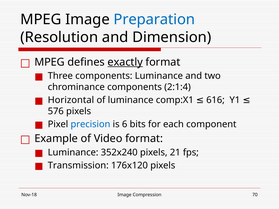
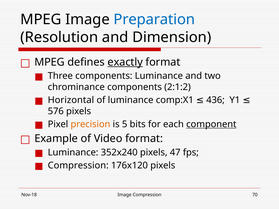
2:1:4: 2:1:4 -> 2:1:2 (178, 87)
616: 616 -> 436 (215, 100)
precision colour: blue -> orange (90, 124)
6: 6 -> 5 (125, 124)
component underline: none -> present (211, 124)
21: 21 -> 47 (175, 153)
Transmission: Transmission -> Compression (78, 166)
